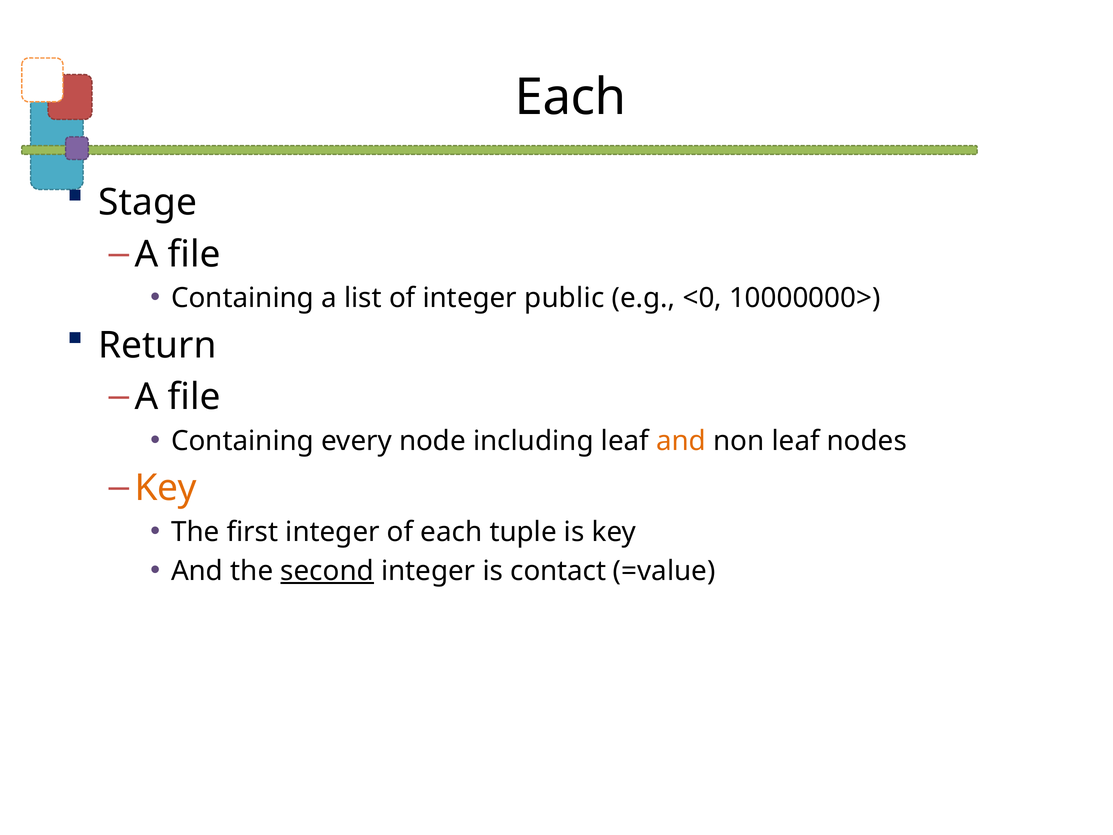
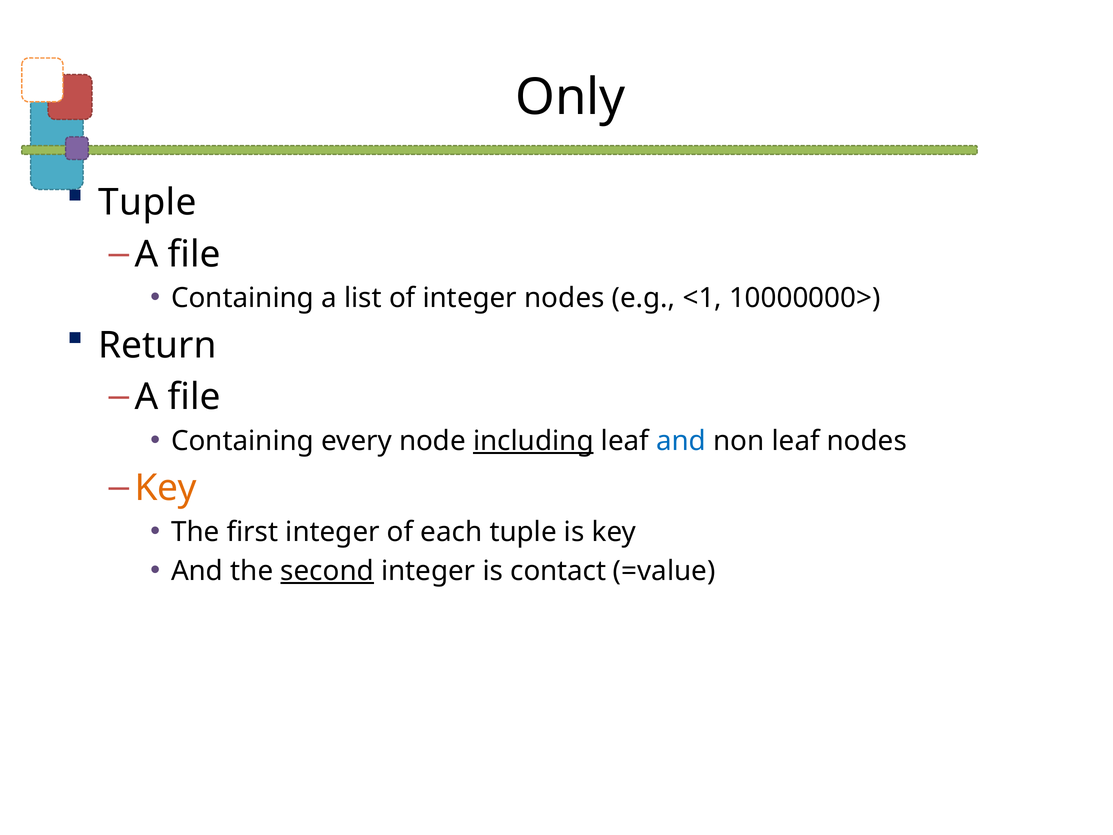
Each: Each -> Only (570, 97)
Stage: Stage -> Tuple (147, 202)
integer public: public -> nodes (564, 298)
<0: <0 -> <1 (702, 298)
including underline: none -> present (533, 441)
and colour: orange -> blue (681, 441)
